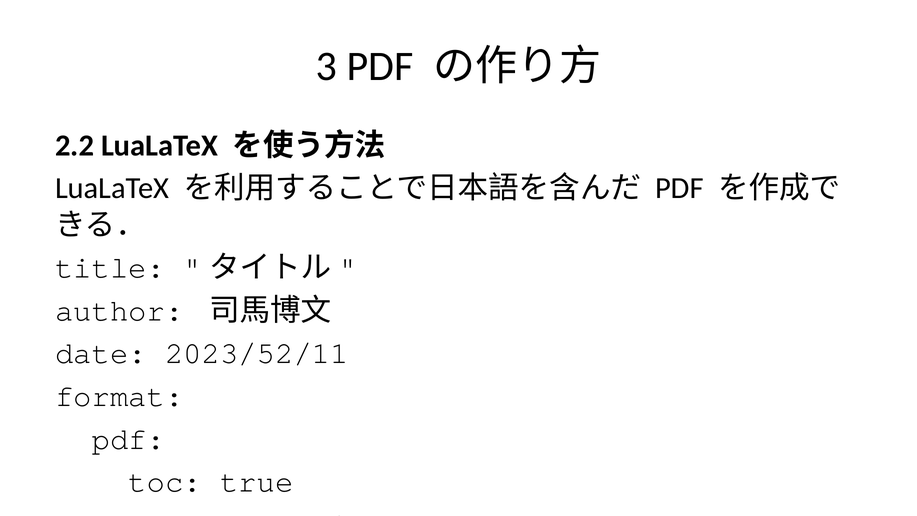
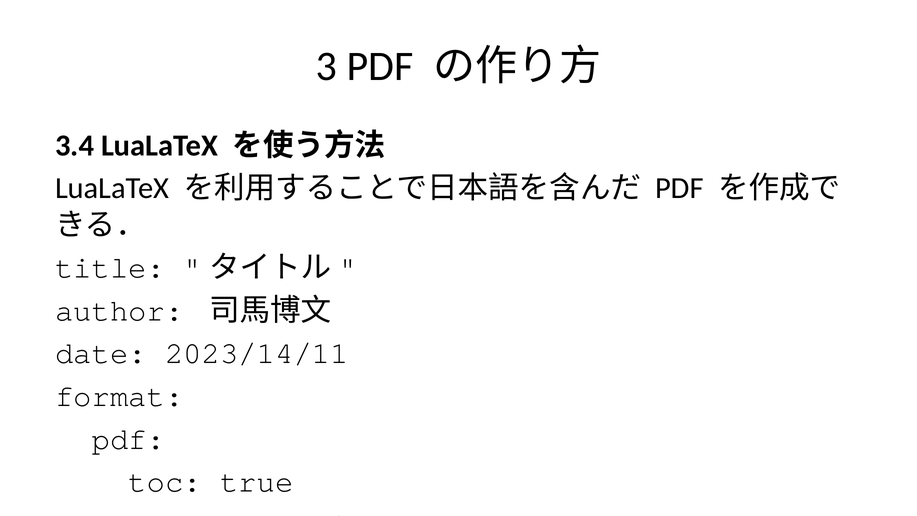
2.2: 2.2 -> 3.4 (75, 145)
2023/52/11: 2023/52/11 -> 2023/14/11 (257, 353)
